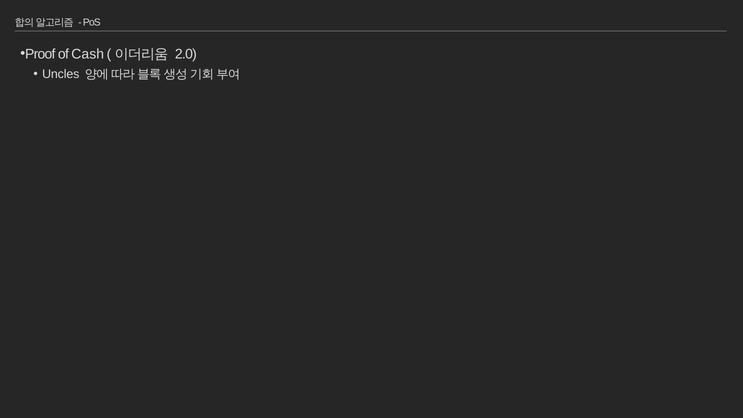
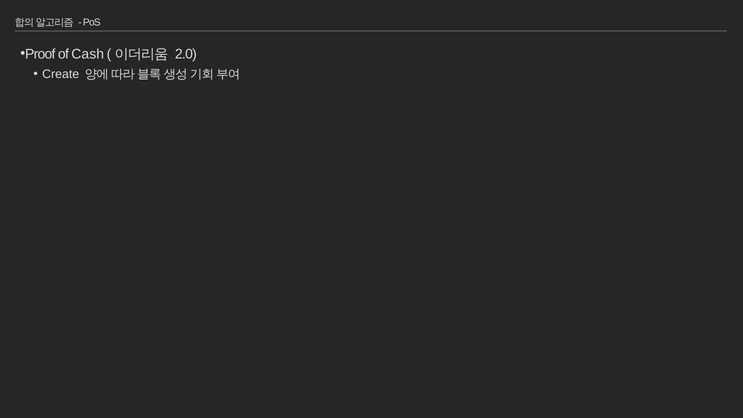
Uncles: Uncles -> Create (61, 74)
